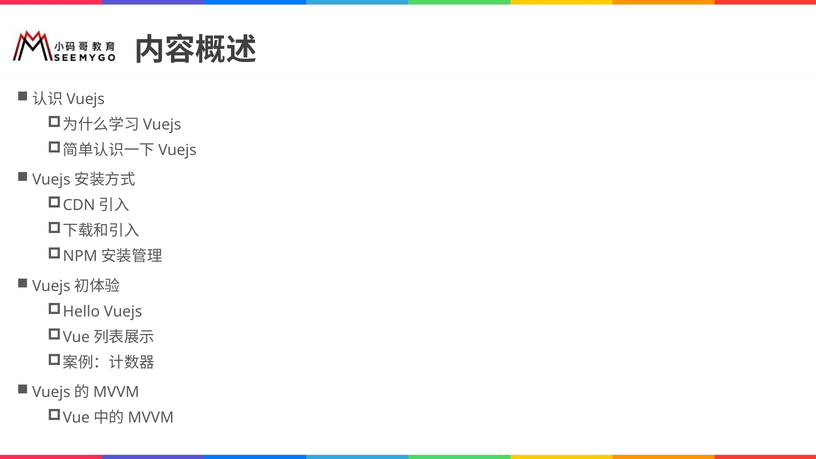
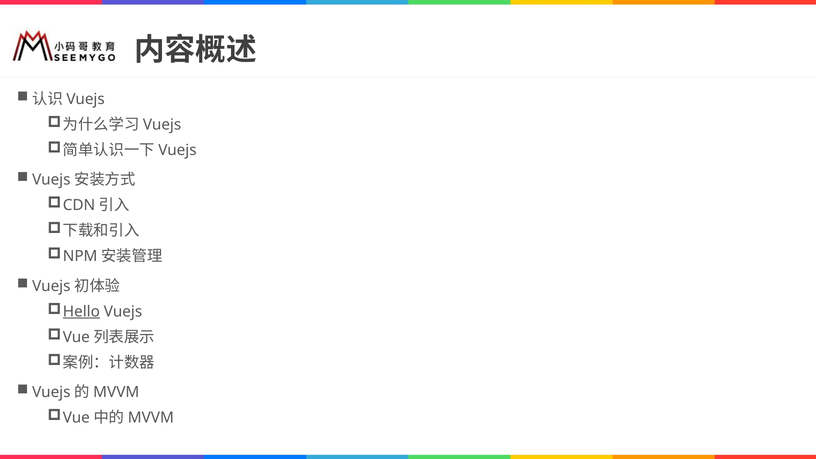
Hello underline: none -> present (81, 312)
